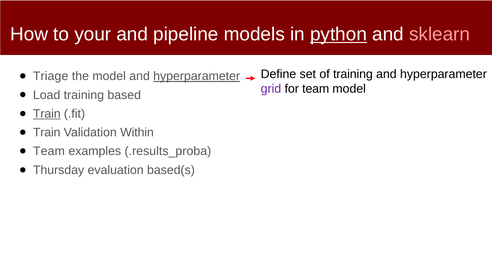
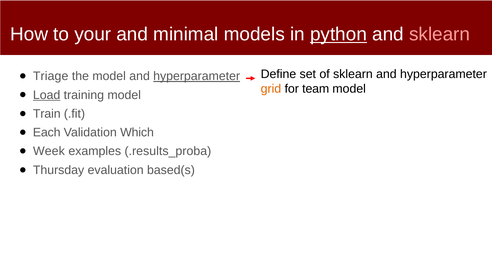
pipeline: pipeline -> minimal (186, 35)
of training: training -> sklearn (353, 74)
grid colour: purple -> orange (271, 89)
Load underline: none -> present (47, 95)
training based: based -> model (124, 95)
Train underline: present -> none (47, 114)
Train: Train -> Each (47, 133)
Within: Within -> Which (137, 133)
Team: Team -> Week (49, 152)
